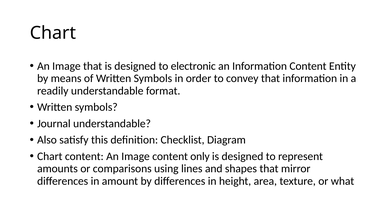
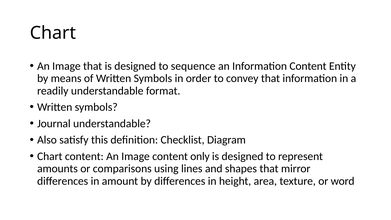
electronic: electronic -> sequence (193, 66)
what: what -> word (343, 181)
